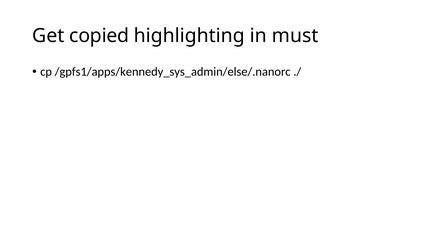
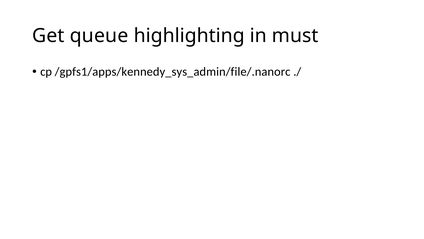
copied: copied -> queue (99, 36)
/gpfs1/apps/kennedy_sys_admin/else/.nanorc: /gpfs1/apps/kennedy_sys_admin/else/.nanorc -> /gpfs1/apps/kennedy_sys_admin/file/.nanorc (173, 72)
